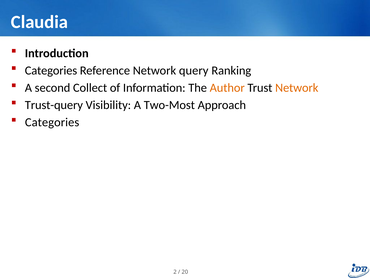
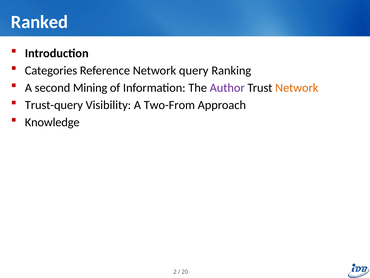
Claudia: Claudia -> Ranked (40, 22)
Collect: Collect -> Mining (90, 88)
Author colour: orange -> purple (227, 88)
Two-Most: Two-Most -> Two-From (169, 105)
Categories: Categories -> Knowledge (52, 122)
